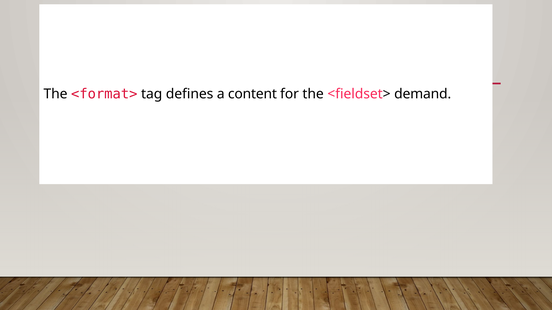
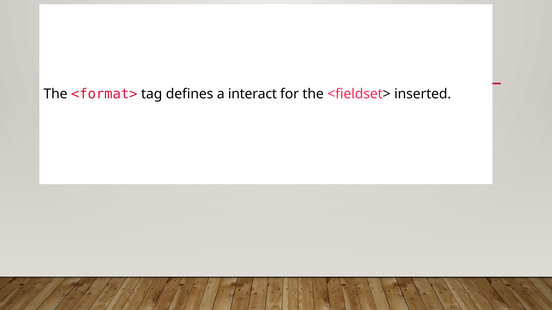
content: content -> interact (252, 94)
demand: demand -> inserted (423, 94)
